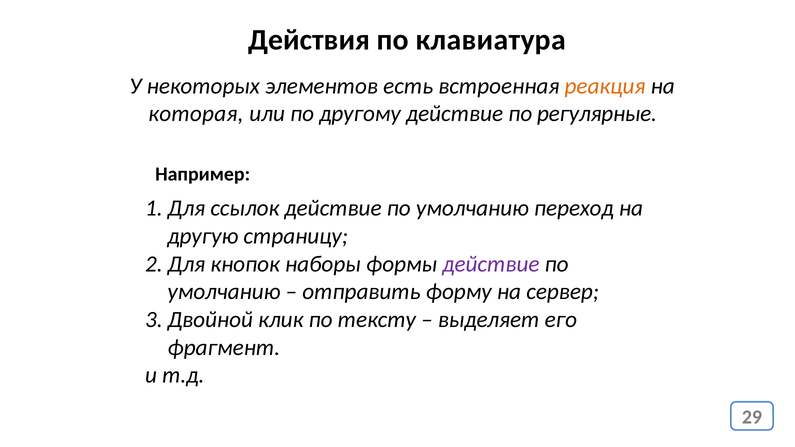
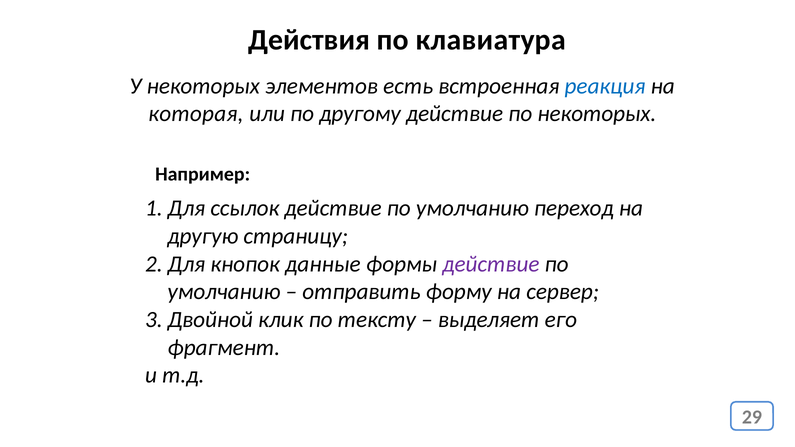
реакция colour: orange -> blue (605, 86)
по регулярные: регулярные -> некоторых (597, 114)
наборы: наборы -> данные (323, 264)
